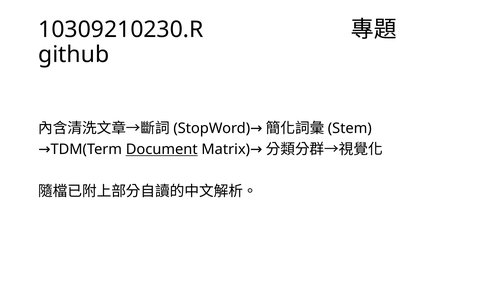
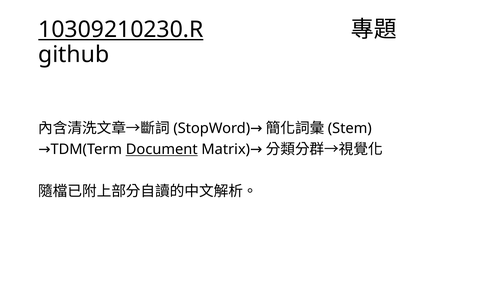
10309210230.R underline: none -> present (121, 30)
